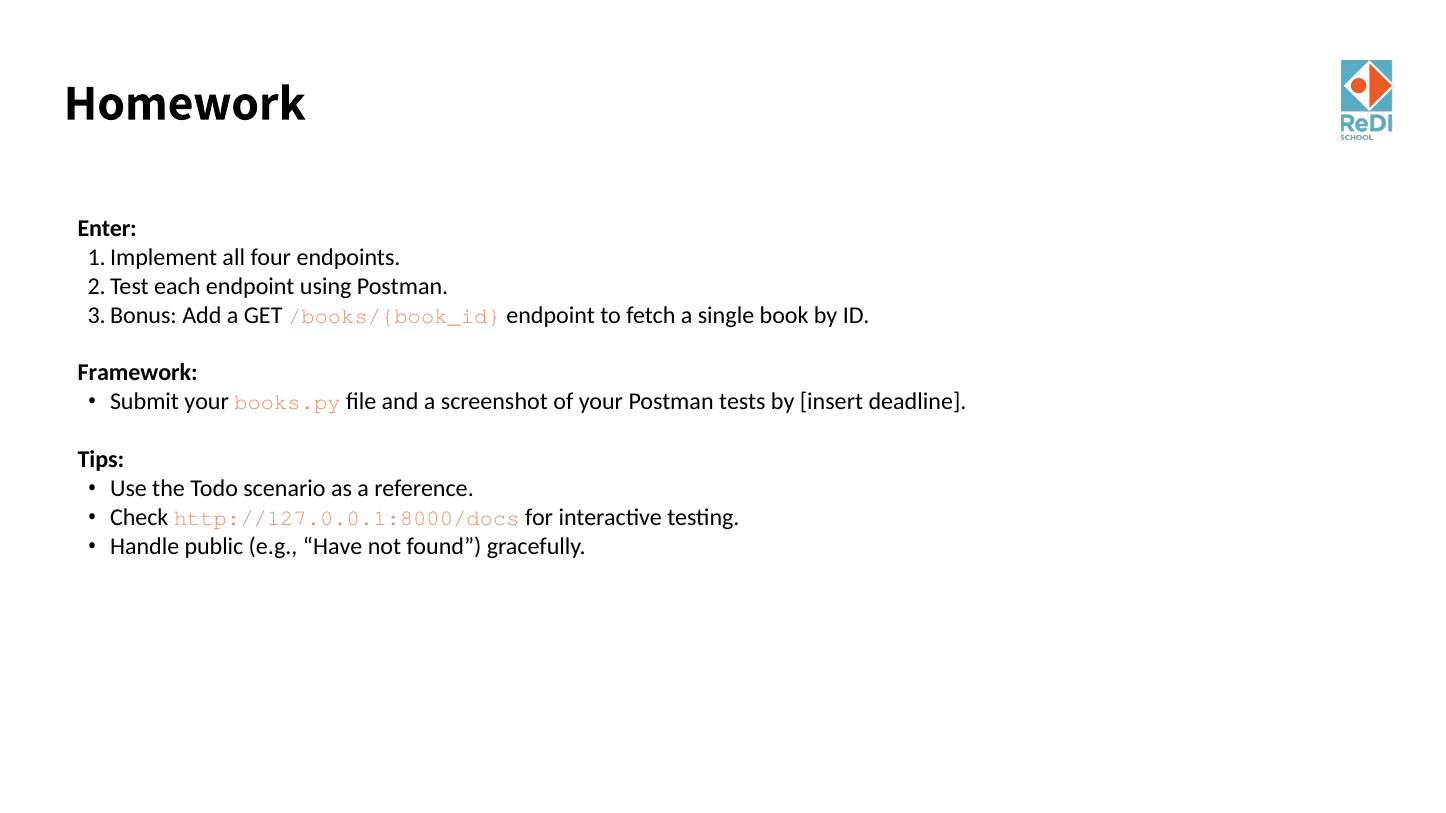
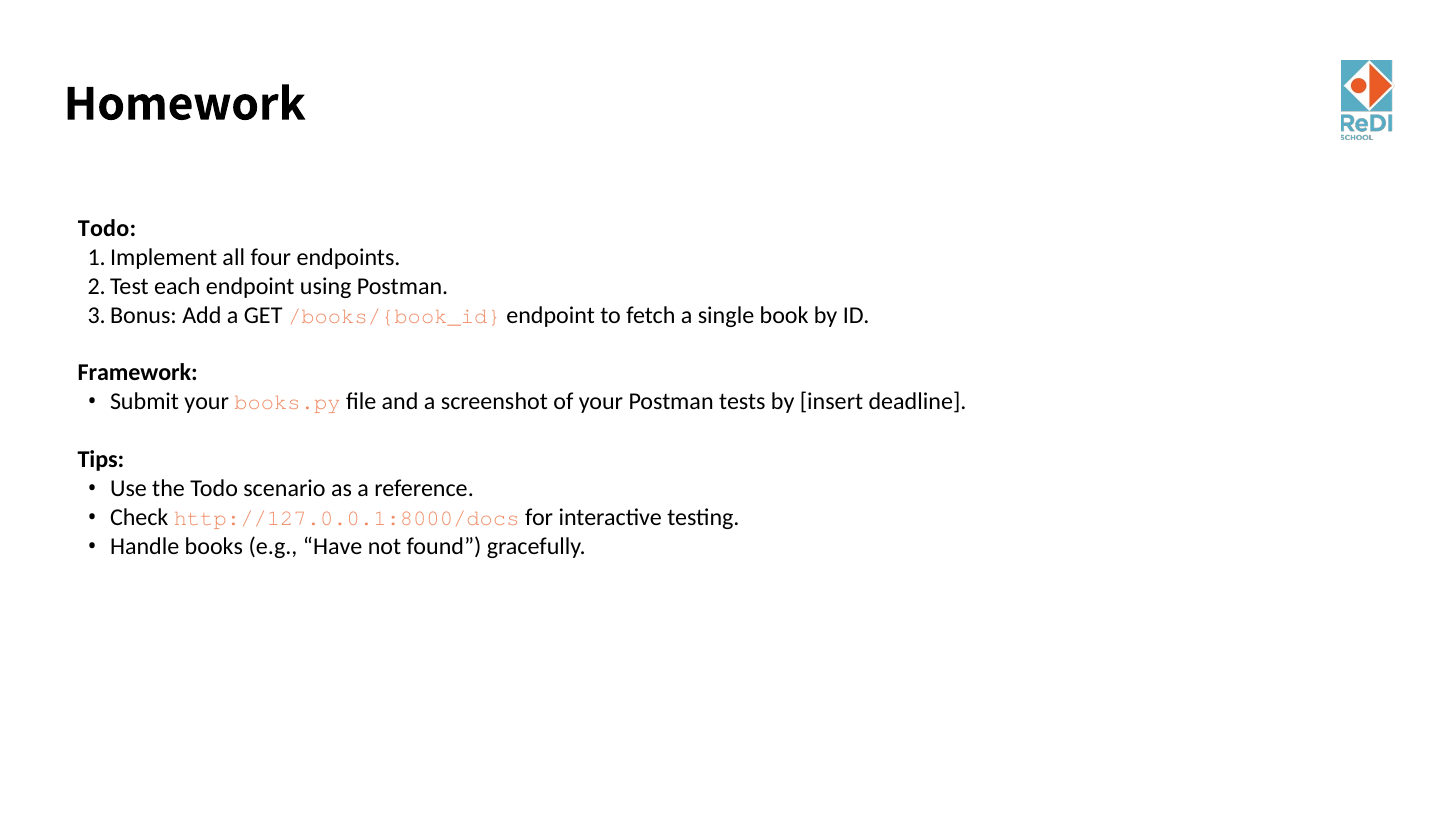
Enter: Enter -> Todo (107, 229)
public: public -> books (214, 547)
